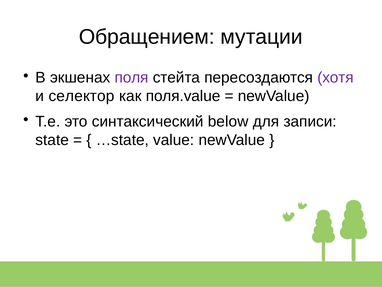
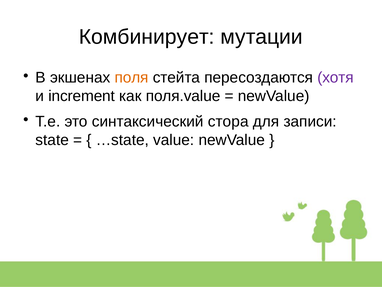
Обращением: Обращением -> Комбинирует (147, 37)
поля colour: purple -> orange (132, 77)
селектор: селектор -> increment (82, 96)
below: below -> стора (228, 121)
